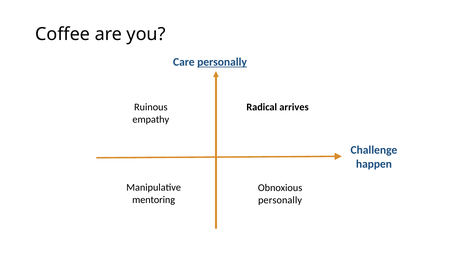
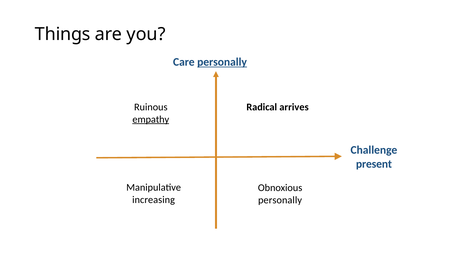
Coffee: Coffee -> Things (63, 34)
empathy underline: none -> present (151, 119)
happen: happen -> present (374, 164)
mentoring: mentoring -> increasing (154, 199)
